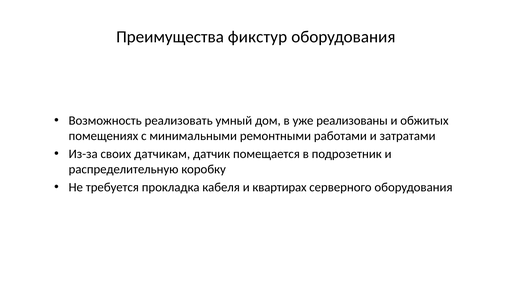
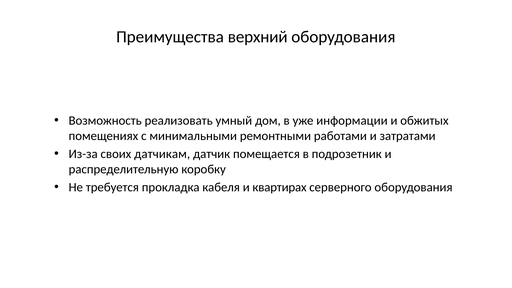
фикстур: фикстур -> верхний (258, 37)
реализованы: реализованы -> информации (352, 121)
